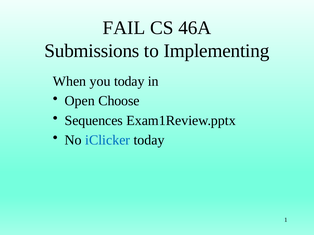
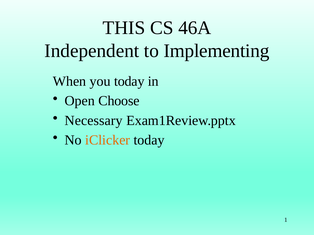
FAIL: FAIL -> THIS (124, 28)
Submissions: Submissions -> Independent (92, 51)
Sequences: Sequences -> Necessary (94, 121)
iClicker colour: blue -> orange (108, 140)
